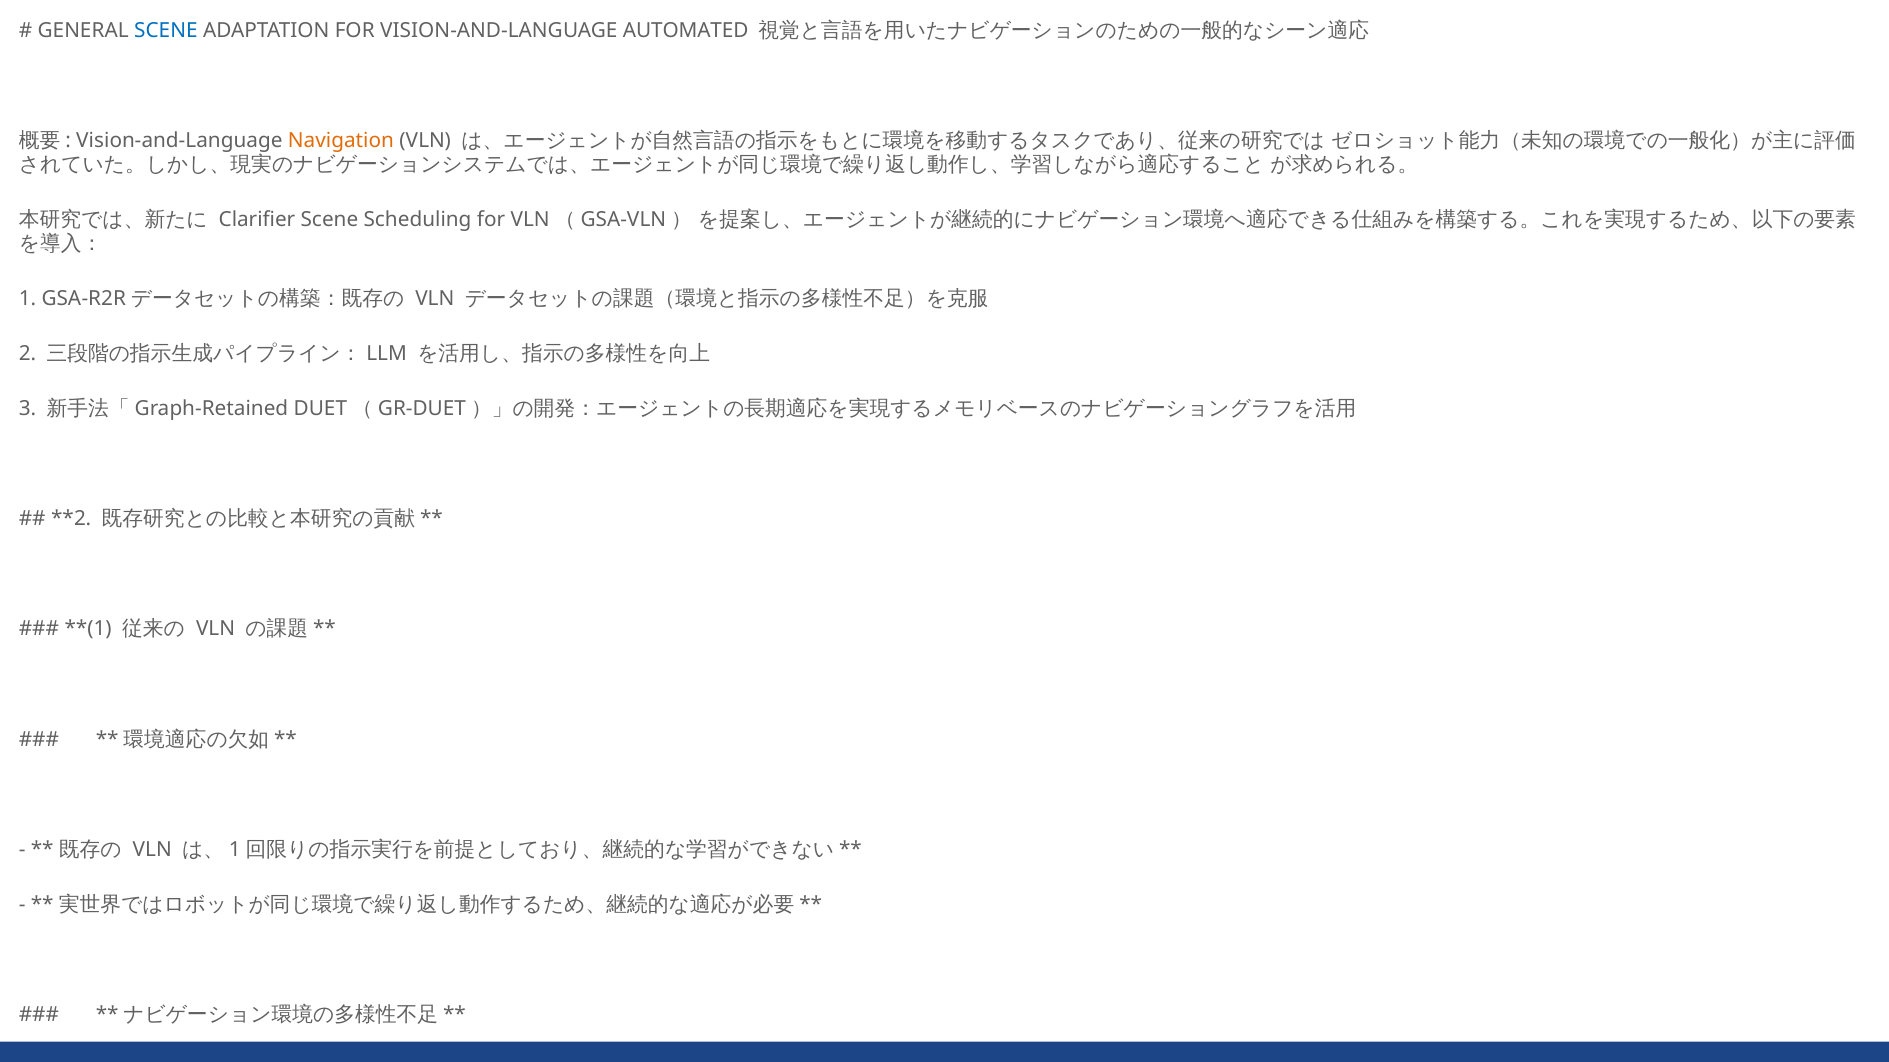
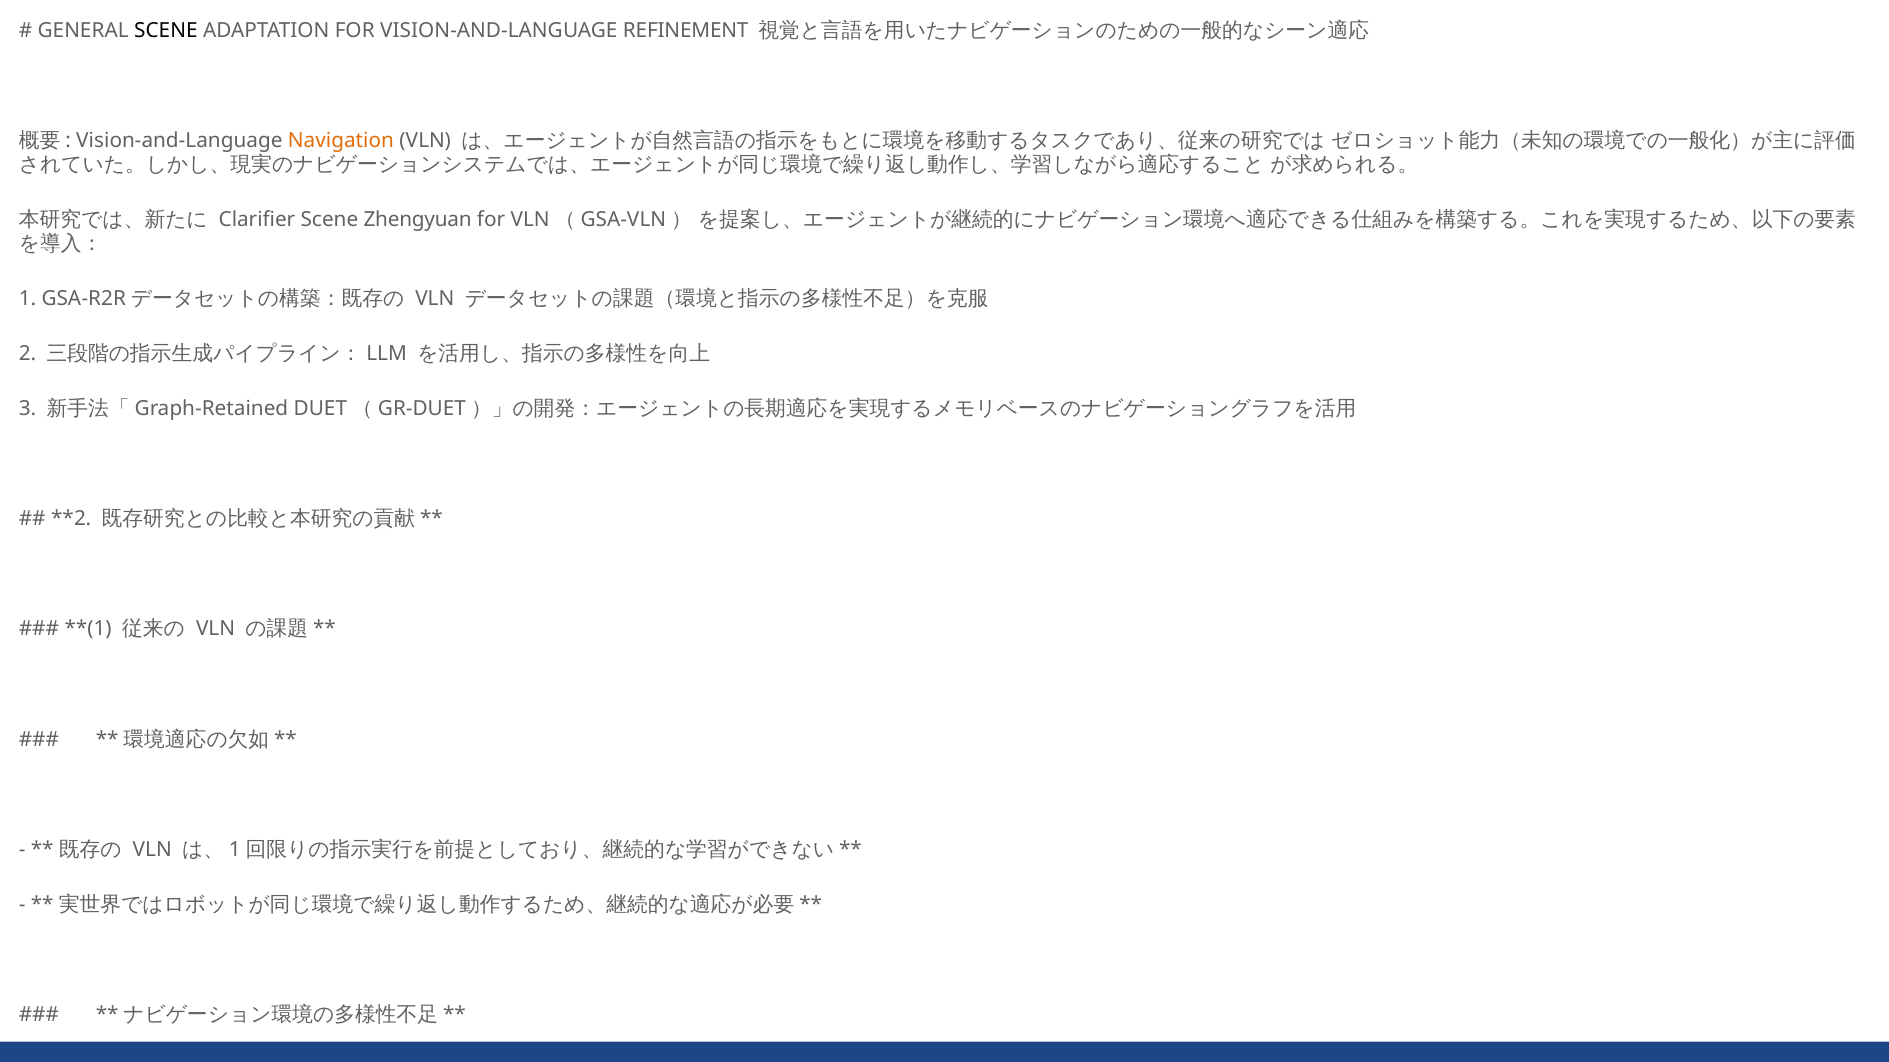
SCENE colour: blue -> black (166, 31)
AUTOMATED: AUTOMATED -> REFINEMENT (686, 31)
Scheduling: Scheduling -> Zhengyuan (418, 220)
